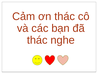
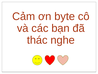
ơn thác: thác -> byte (65, 16)
